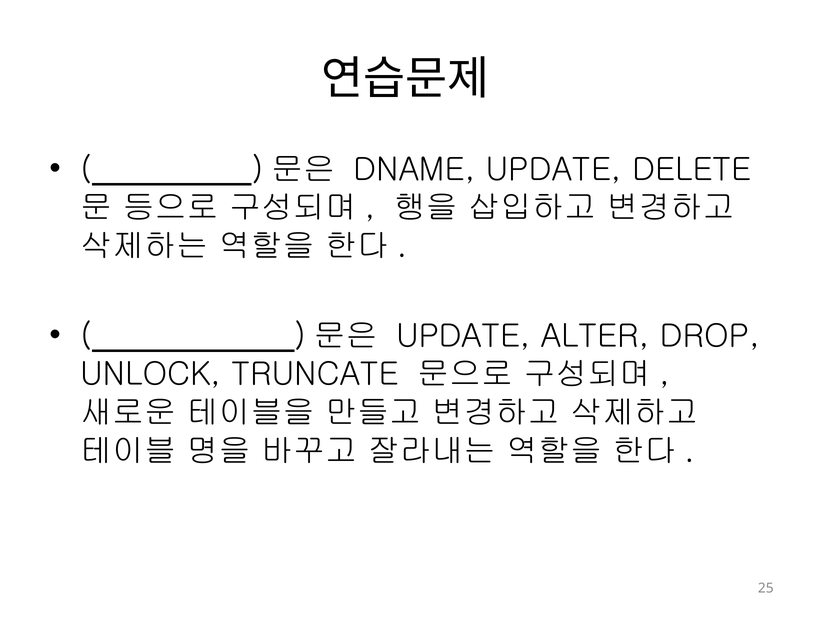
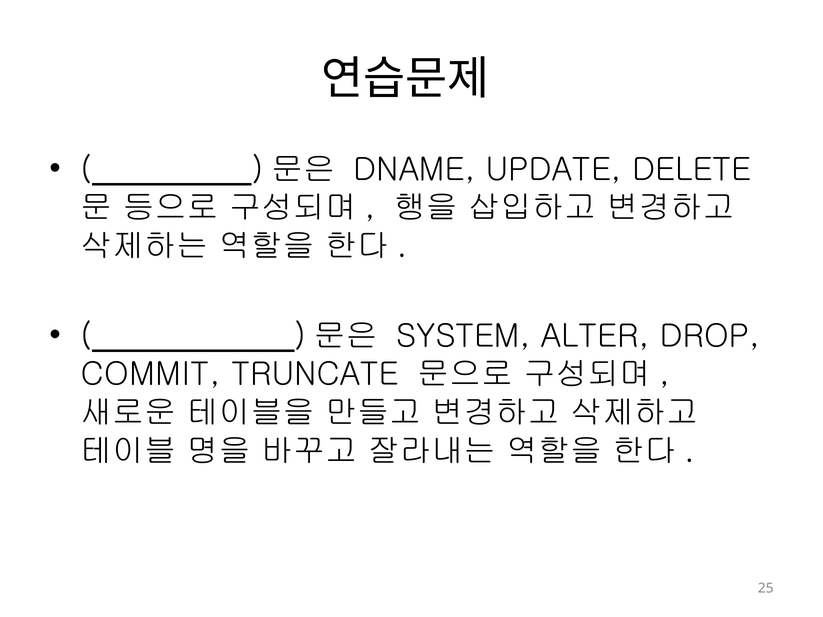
UPDATE: UPDATE -> SYSTEM (463, 336)
UNLOCK: UNLOCK -> COMMIT (151, 375)
